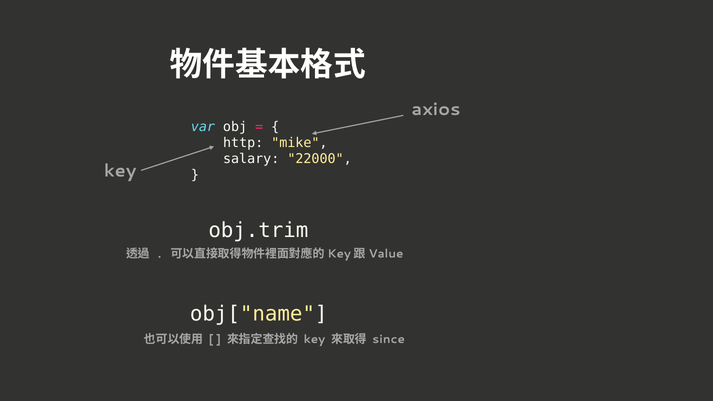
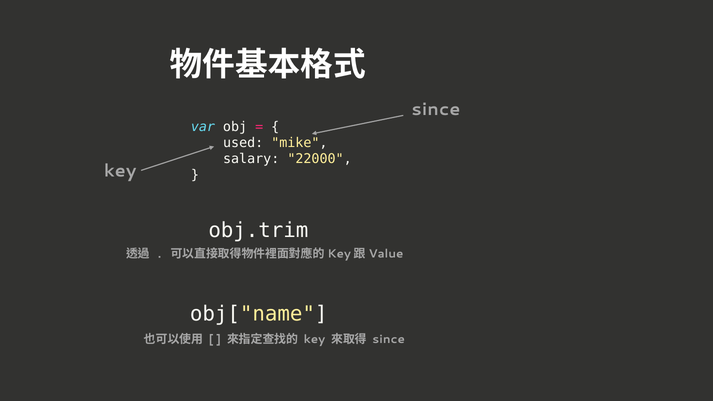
axios: axios -> since (436, 109)
http: http -> used (243, 143)
